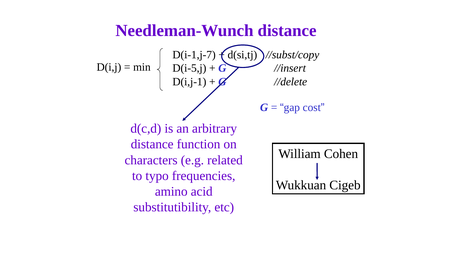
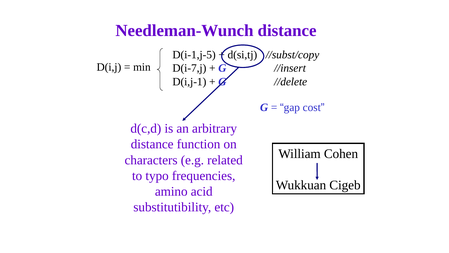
D(i-1,j-7: D(i-1,j-7 -> D(i-1,j-5 (194, 55)
D(i-5,j: D(i-5,j -> D(i-7,j (189, 68)
